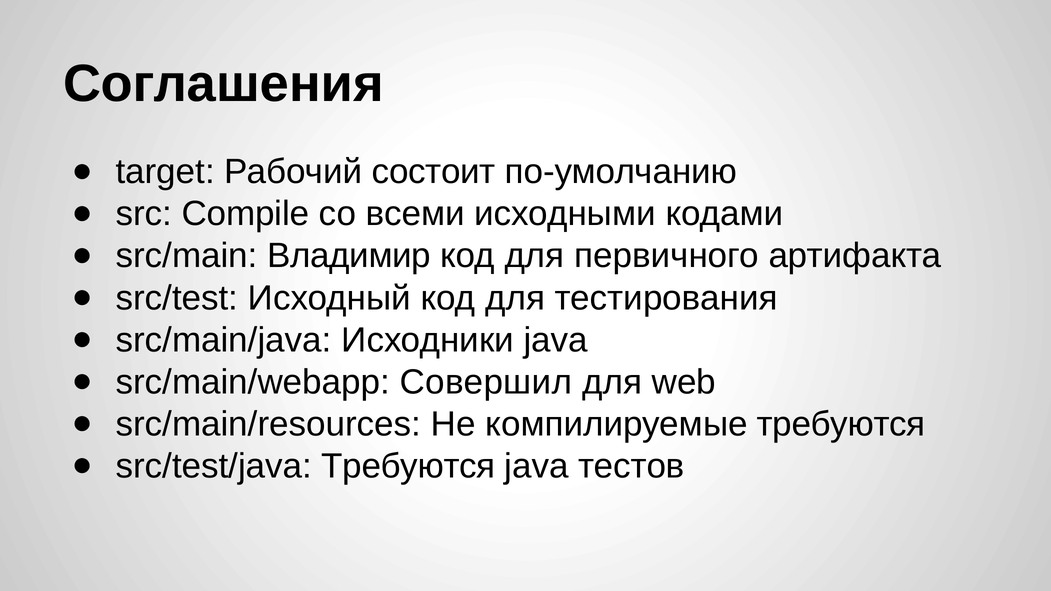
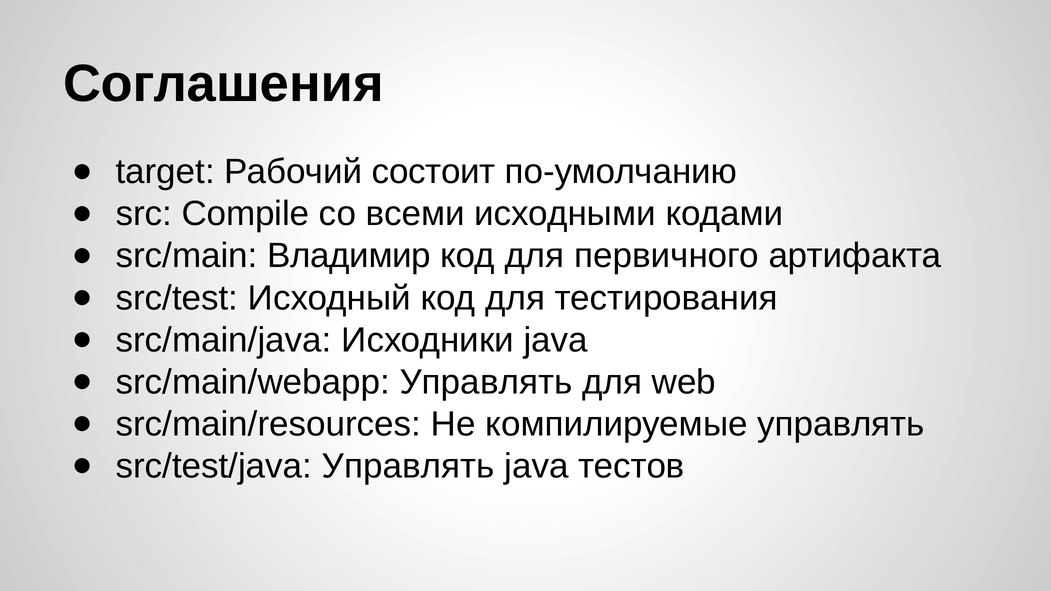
src/main/webapp Совершил: Совершил -> Управлять (486, 382)
компилируемые требуются: требуются -> управлять (841, 424)
src/test/java Требуются: Требуются -> Управлять (408, 466)
